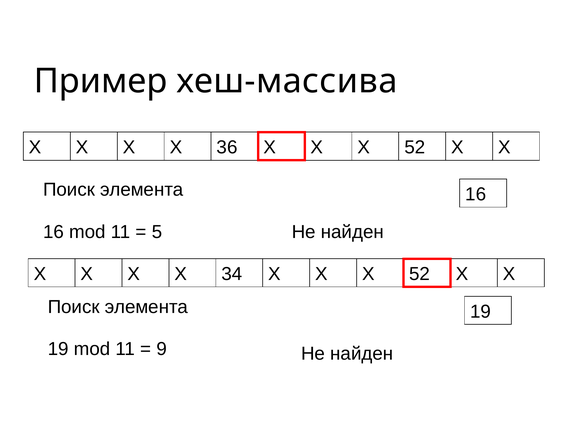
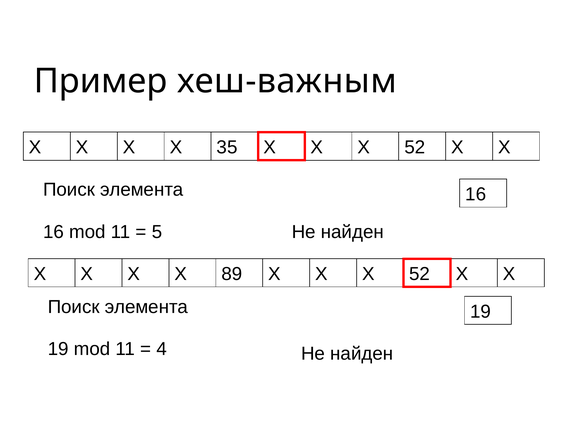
хеш-массива: хеш-массива -> хеш-важным (287, 81)
36: 36 -> 35 (227, 148)
34: 34 -> 89 (232, 274)
9: 9 -> 4 (162, 349)
